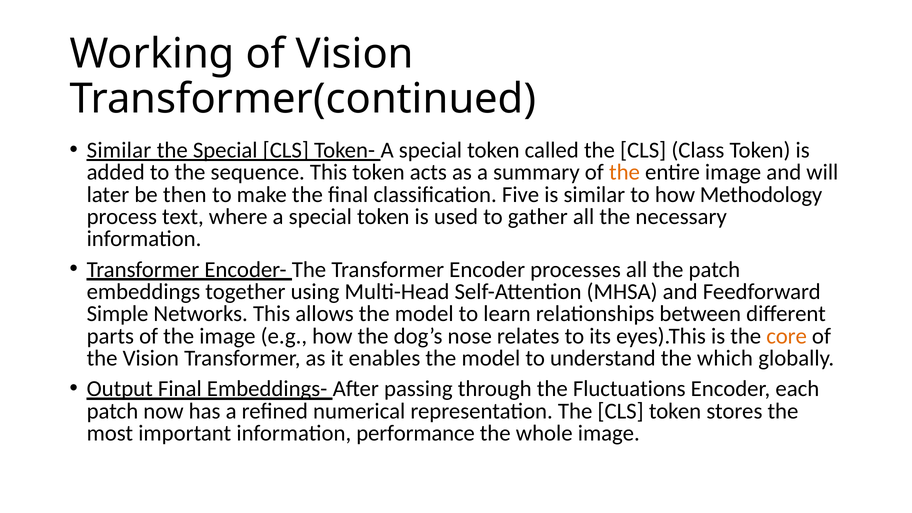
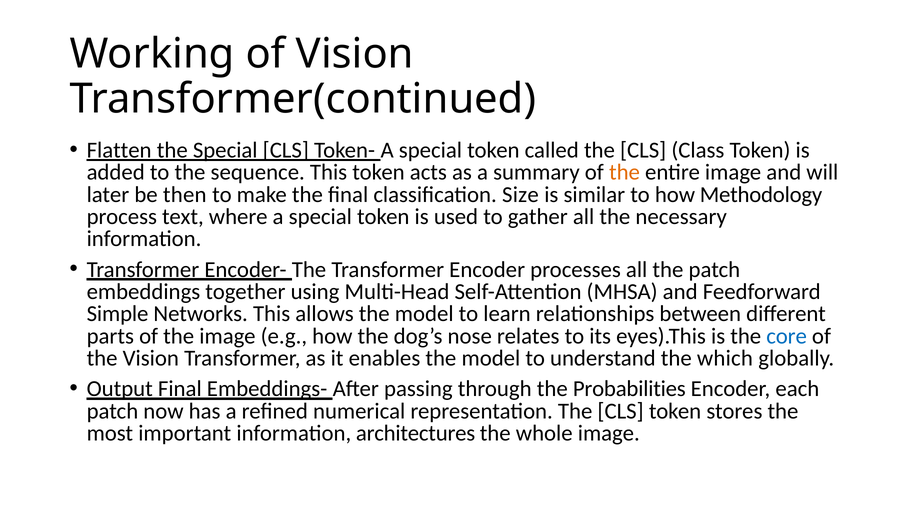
Similar: Similar -> Flatten (119, 150)
Five: Five -> Size (520, 194)
core colour: orange -> blue (787, 336)
Fluctuations: Fluctuations -> Probabilities (629, 389)
performance: performance -> architectures (416, 433)
